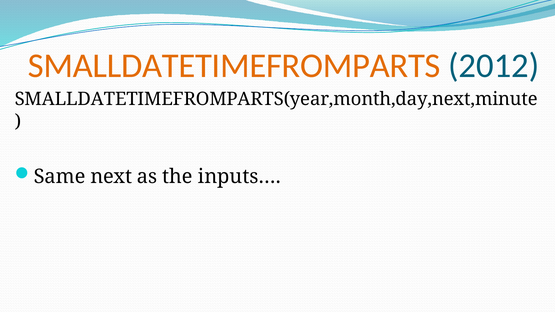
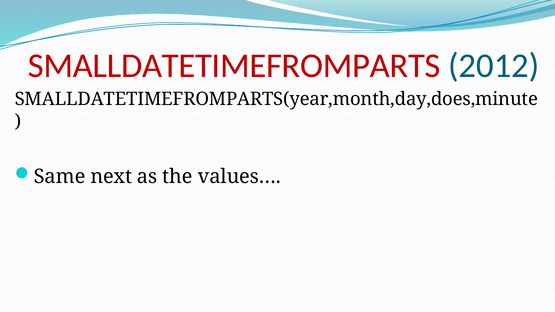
SMALLDATETIMEFROMPARTS colour: orange -> red (234, 66)
SMALLDATETIMEFROMPARTS(year,month,day,next,minute: SMALLDATETIMEFROMPARTS(year,month,day,next,minute -> SMALLDATETIMEFROMPARTS(year,month,day,does,minute (276, 99)
inputs…: inputs… -> values… (239, 177)
